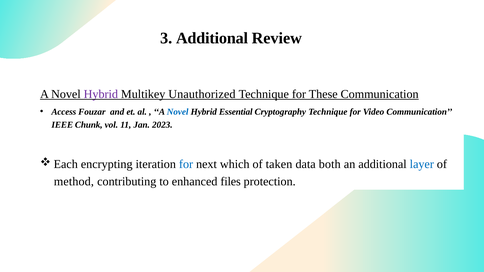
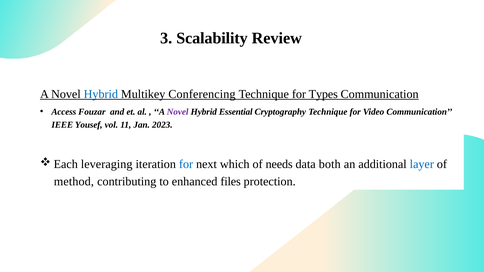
3 Additional: Additional -> Scalability (212, 38)
Hybrid colour: purple -> blue (101, 94)
Unauthorized: Unauthorized -> Conferencing (202, 94)
for These: These -> Types (323, 94)
Novel colour: blue -> purple (178, 112)
Chunk: Chunk -> Yousef (89, 125)
encrypting: encrypting -> leveraging (107, 164)
taken: taken -> needs (279, 164)
